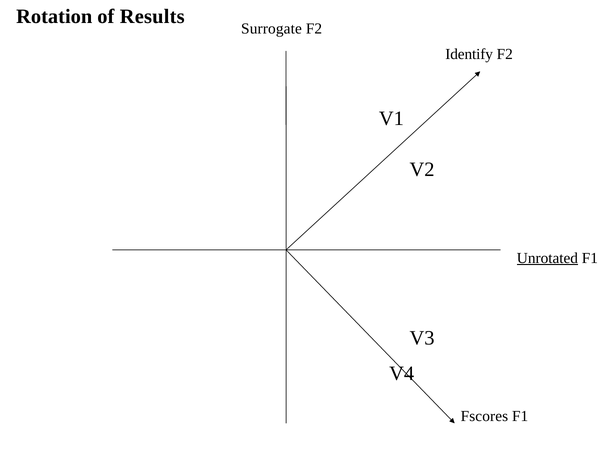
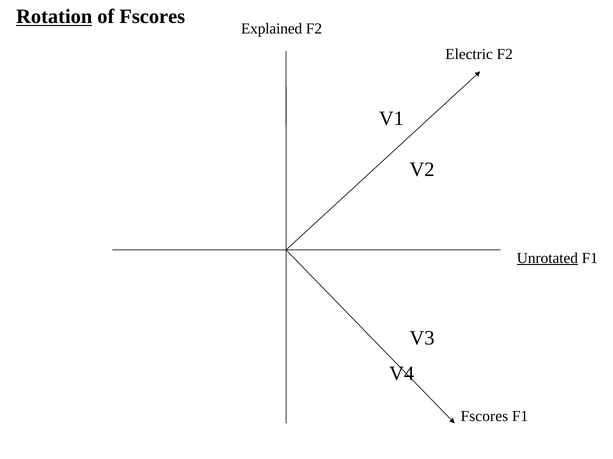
Rotation underline: none -> present (54, 17)
of Results: Results -> Fscores (152, 17)
Surrogate: Surrogate -> Explained (272, 29)
Identify: Identify -> Electric (469, 54)
